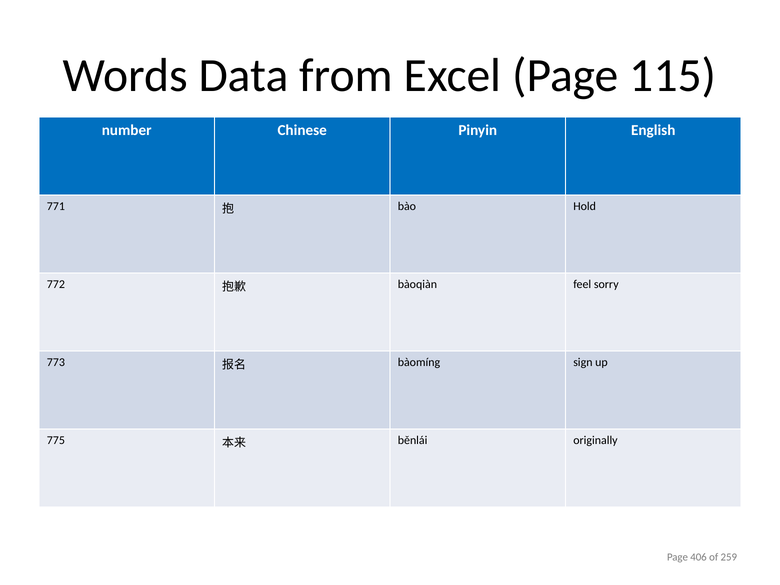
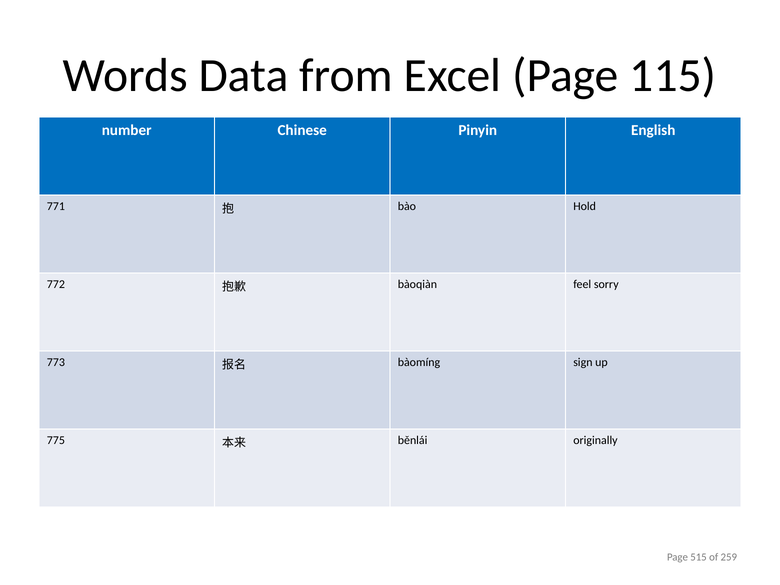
406: 406 -> 515 (699, 557)
